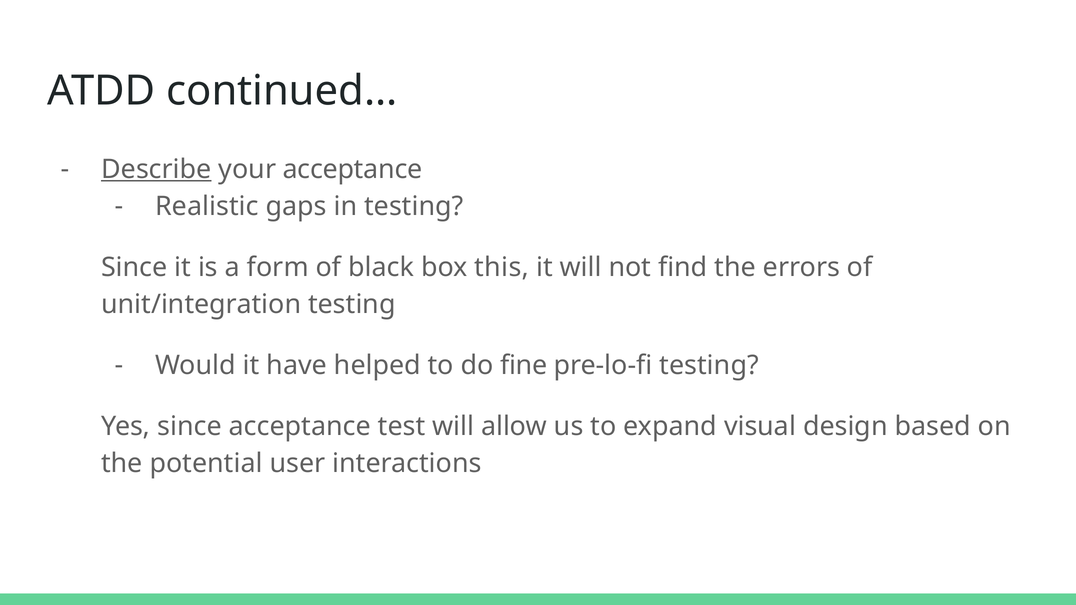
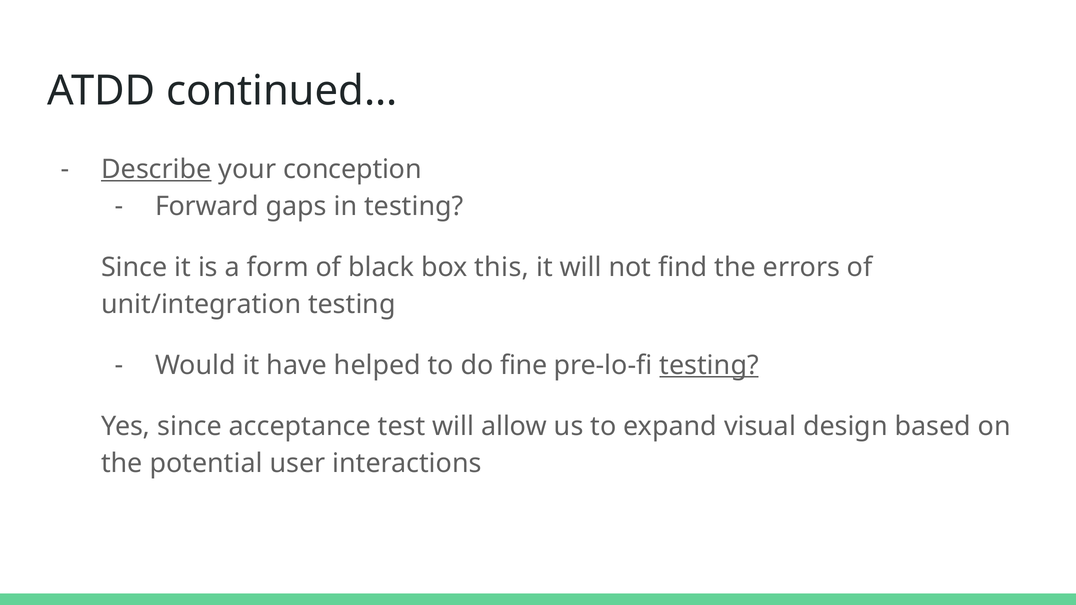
your acceptance: acceptance -> conception (352, 169)
Realistic: Realistic -> Forward (207, 206)
testing underline: none -> present (709, 365)
